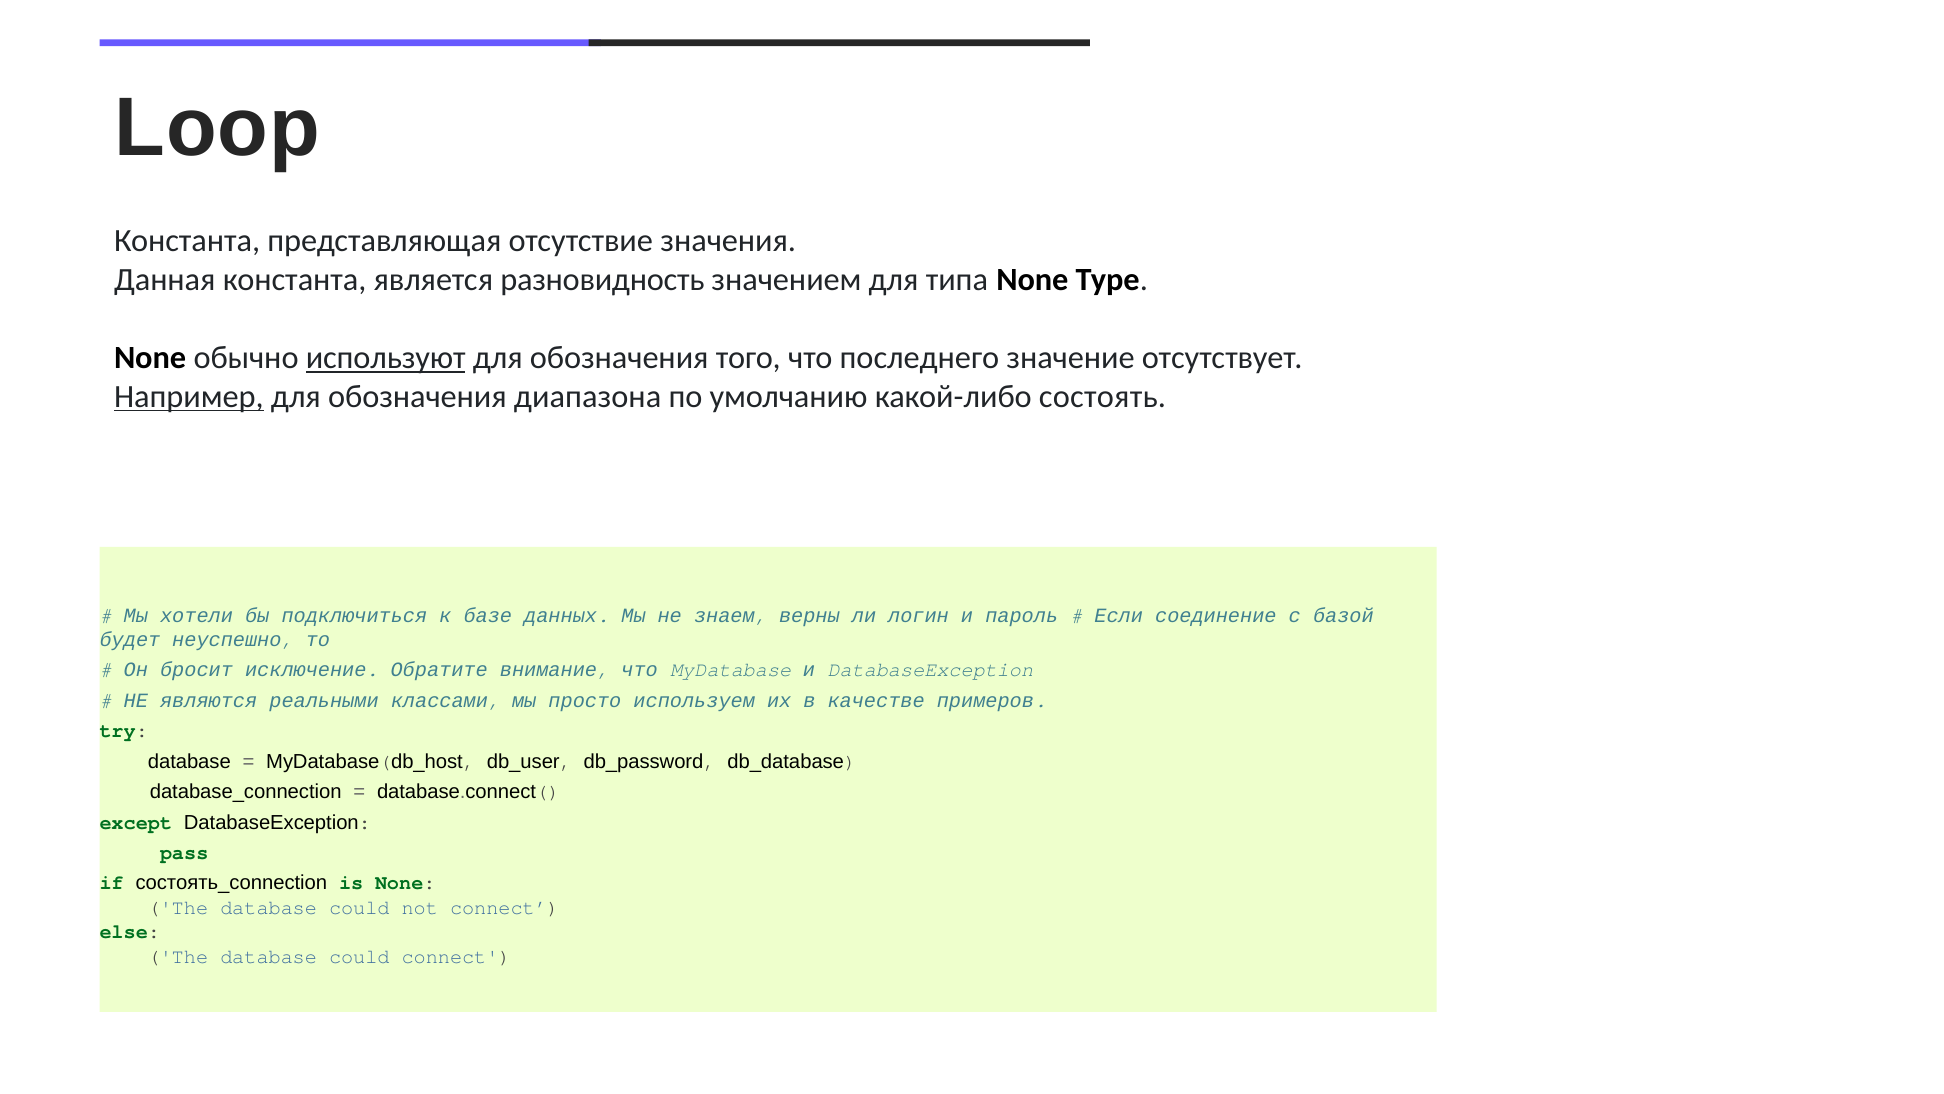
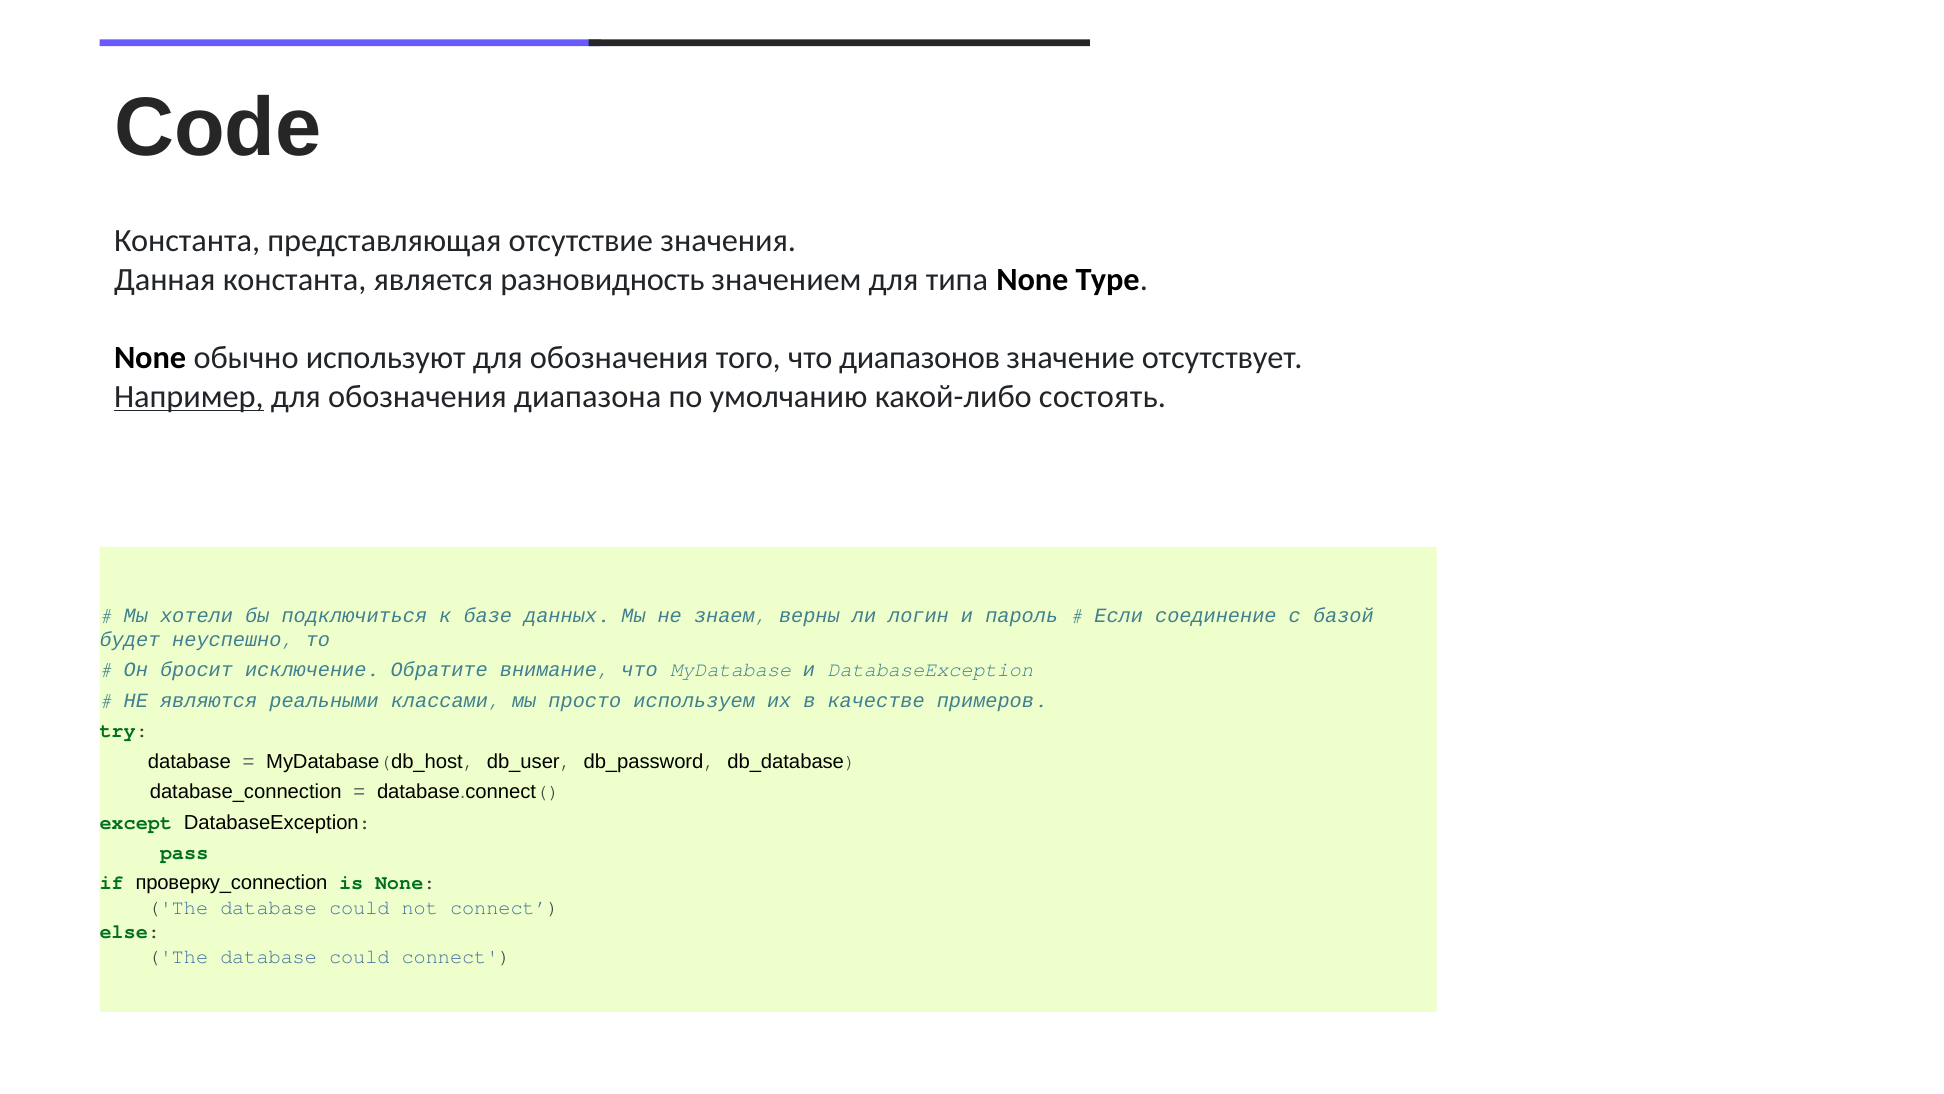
Loop: Loop -> Code (218, 128)
используют underline: present -> none (386, 358)
последнего: последнего -> диапазонов (920, 358)
состоять_connection: состоять_connection -> проверку_connection (231, 883)
